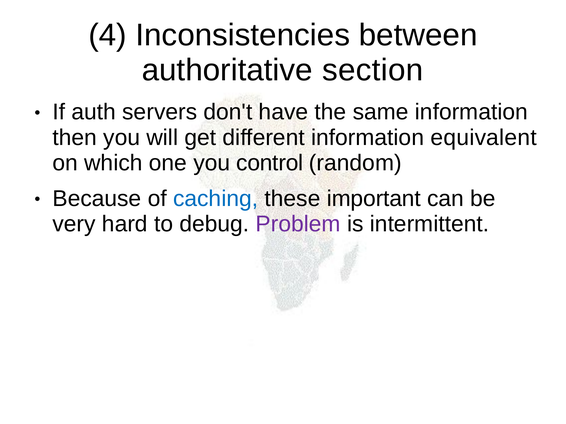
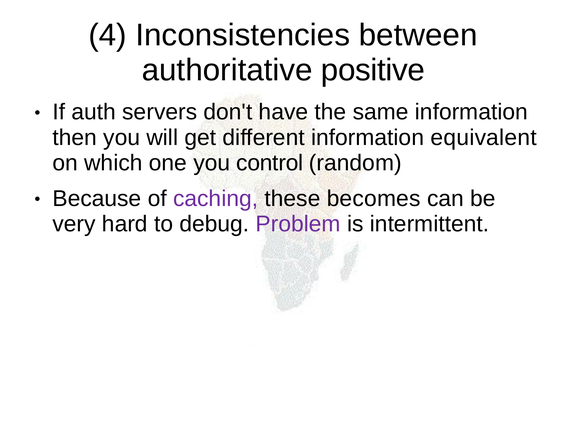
section: section -> positive (373, 70)
caching colour: blue -> purple (216, 199)
important: important -> becomes (374, 199)
